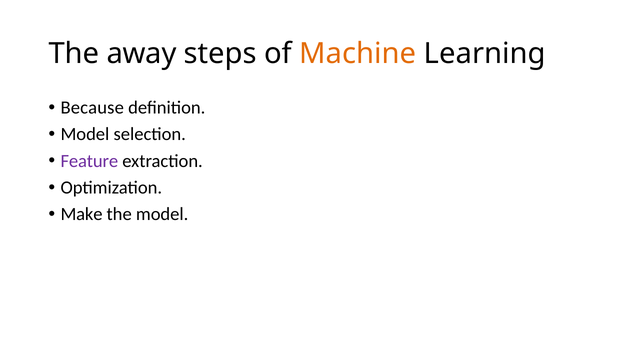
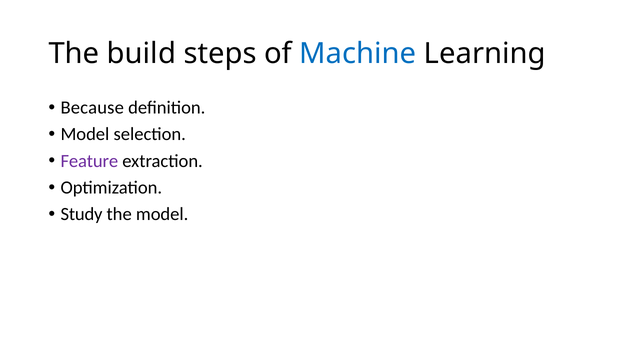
away: away -> build (141, 54)
Machine colour: orange -> blue (358, 54)
Make: Make -> Study (82, 215)
